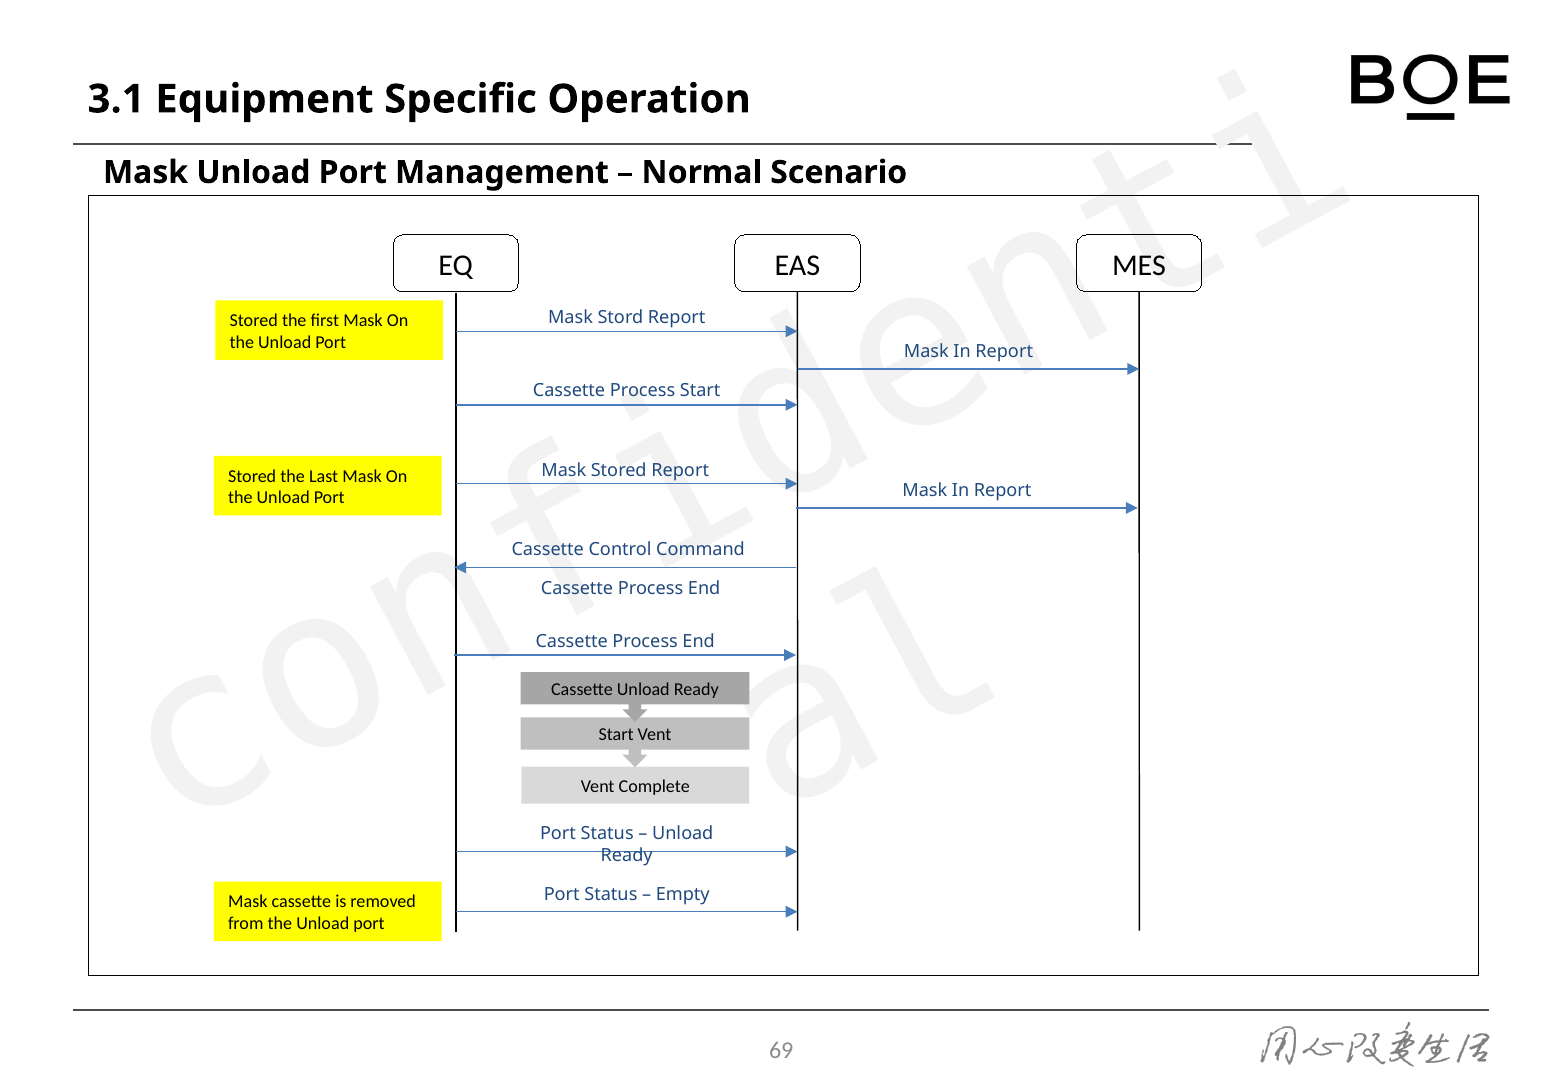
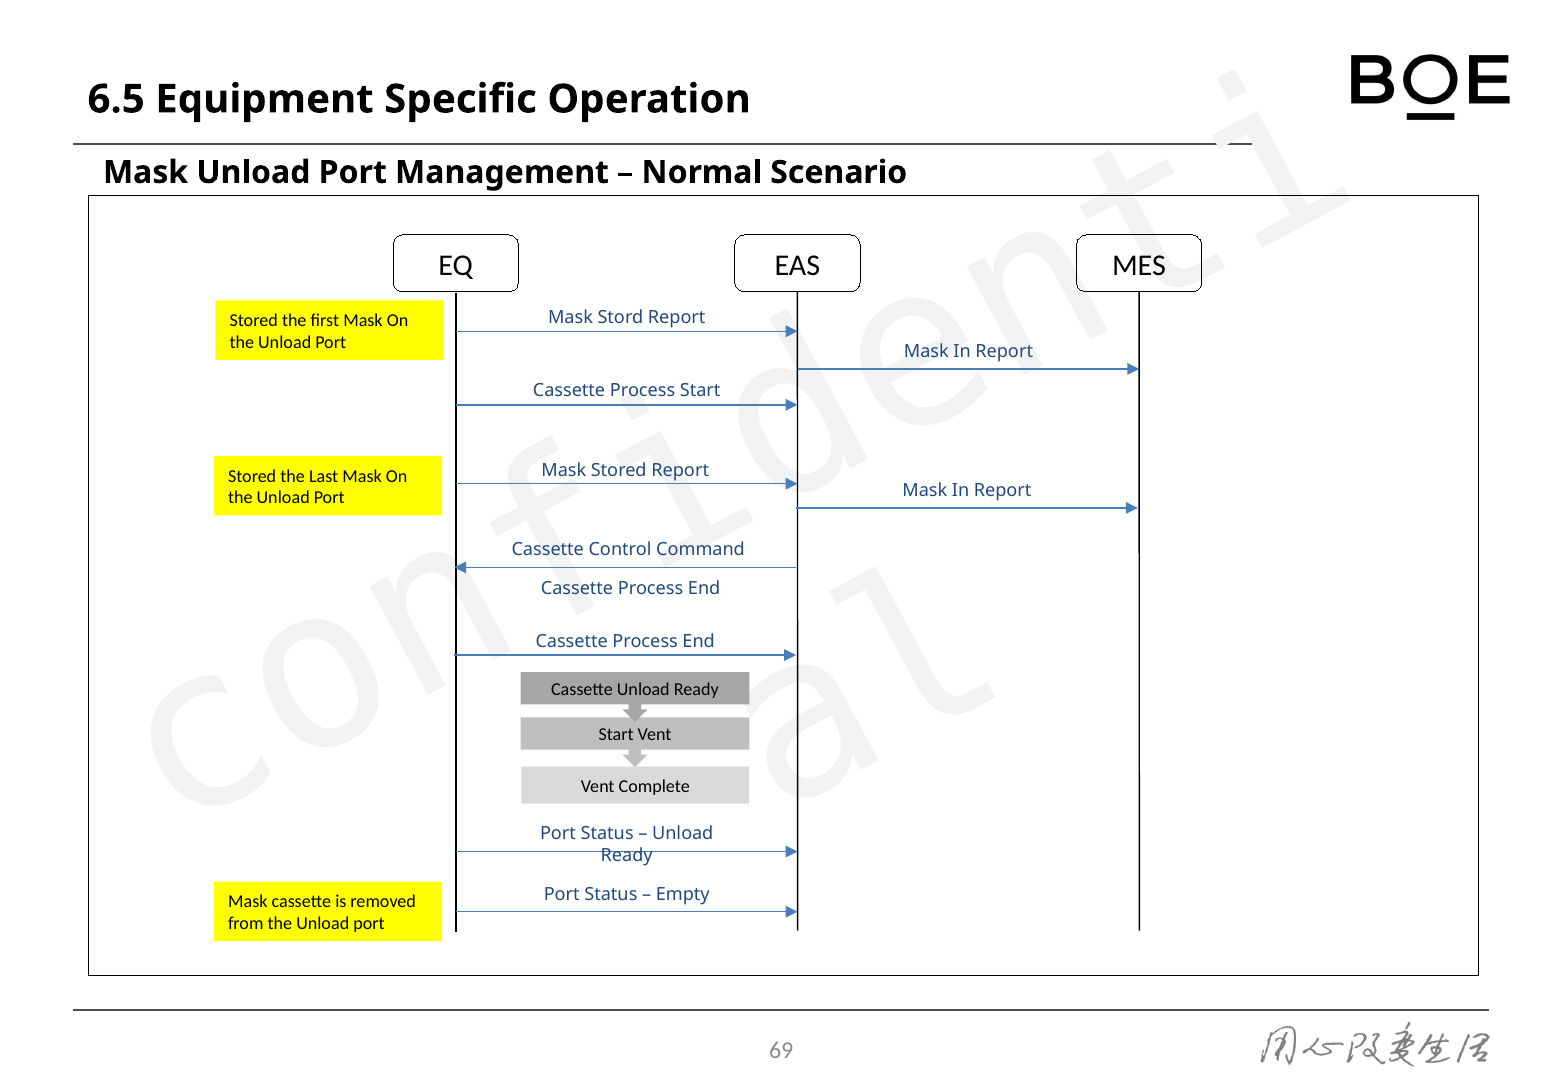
3.1: 3.1 -> 6.5 (116, 99)
